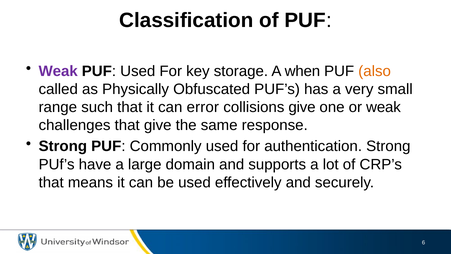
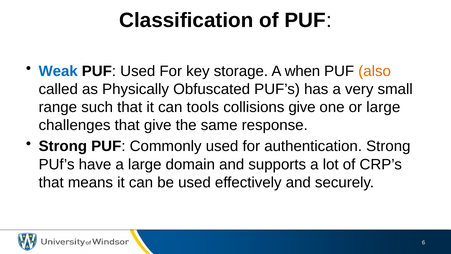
Weak colour: purple -> blue (58, 71)
error: error -> tools (203, 107)
or weak: weak -> large (383, 107)
